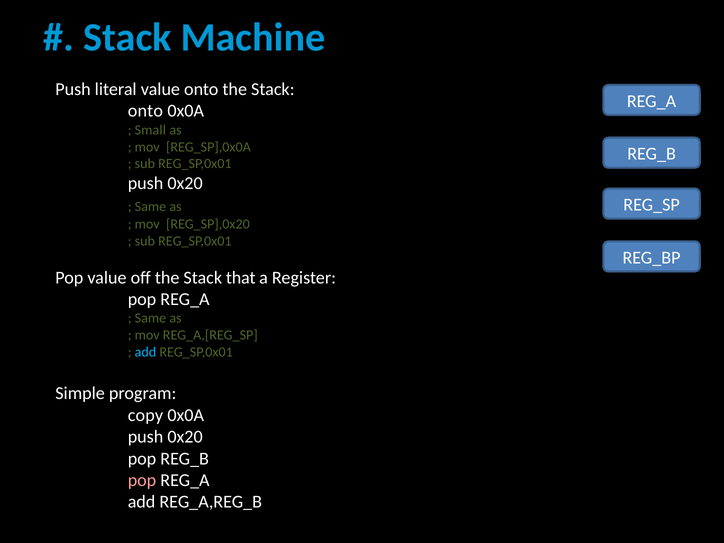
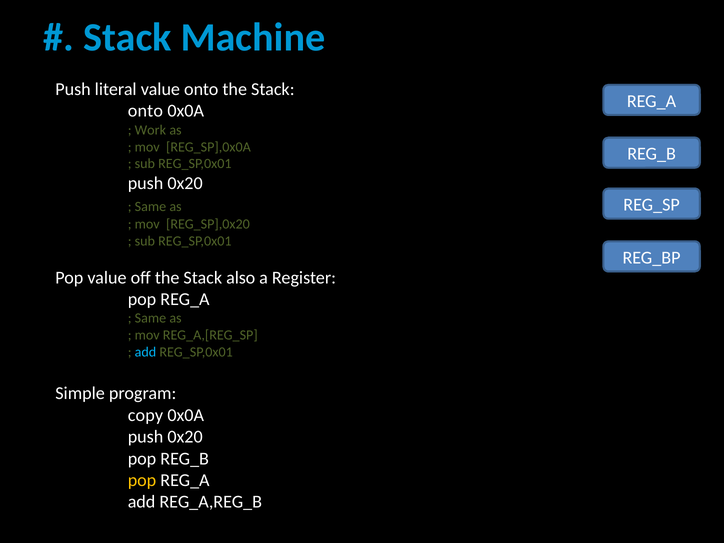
Small: Small -> Work (150, 130)
that: that -> also (241, 278)
pop colour: pink -> yellow (142, 480)
